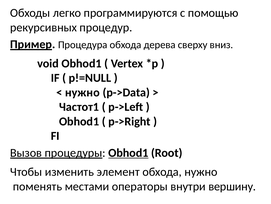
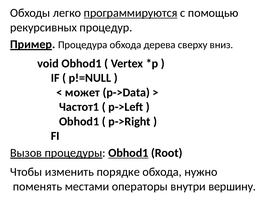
программируются underline: none -> present (131, 13)
нужно: нужно -> может (82, 92)
элемент: элемент -> порядке (118, 171)
